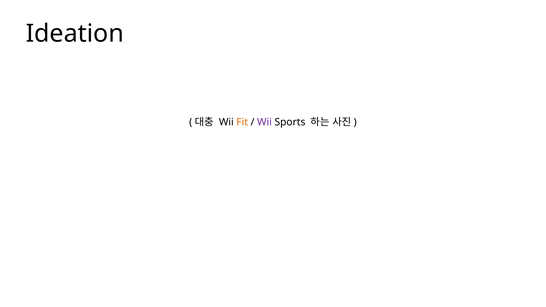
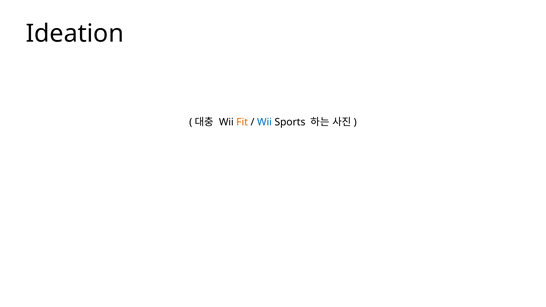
Wii colour: purple -> blue (264, 122)
